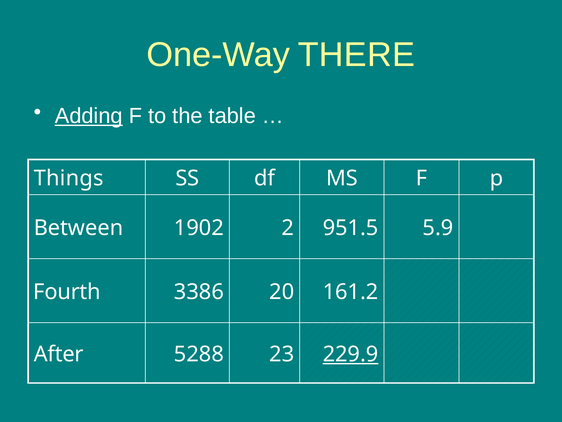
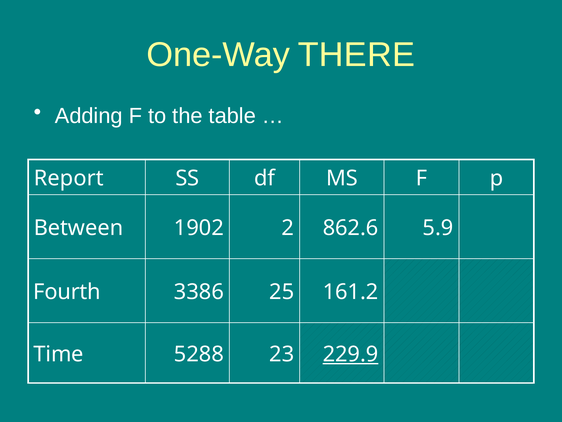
Adding underline: present -> none (89, 116)
Things: Things -> Report (69, 178)
951.5: 951.5 -> 862.6 (351, 228)
20: 20 -> 25 (282, 292)
After: After -> Time (59, 354)
